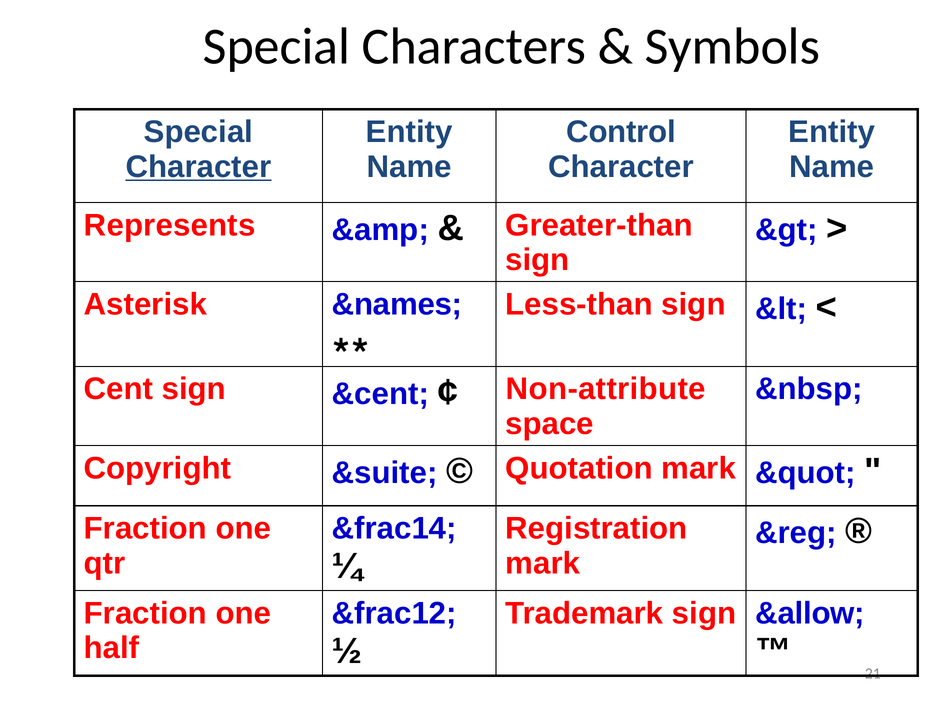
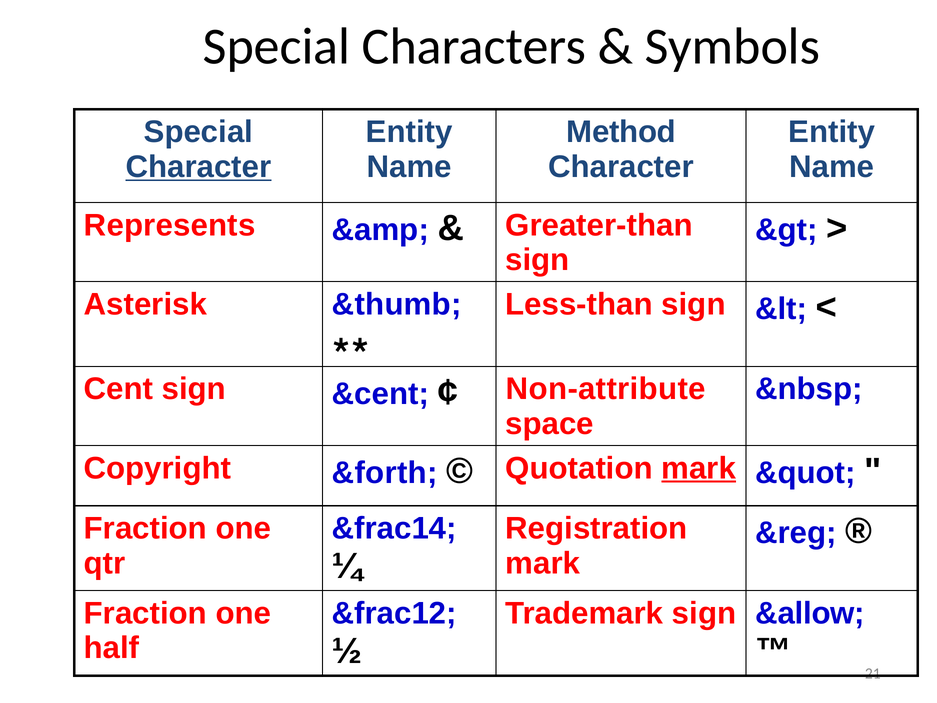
Control: Control -> Method (621, 132)
&names: &names -> &thumb (397, 304)
&suite: &suite -> &forth (385, 473)
mark underline: none -> present (699, 468)
